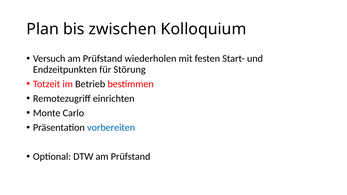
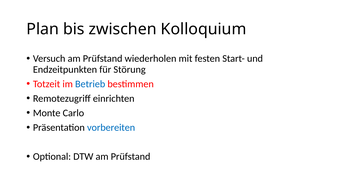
Betrieb colour: black -> blue (90, 84)
